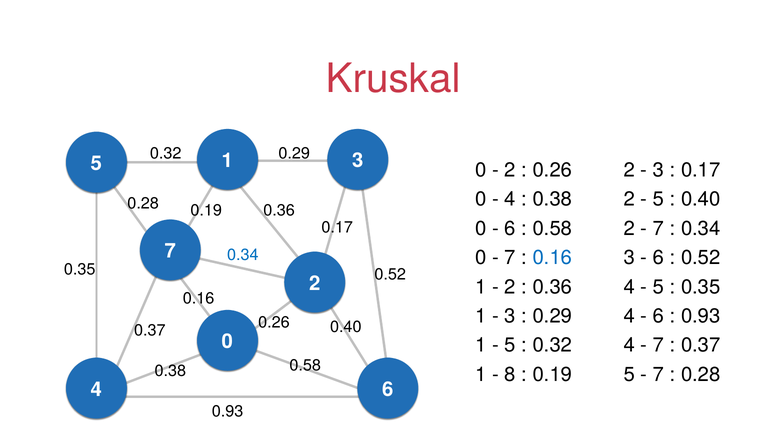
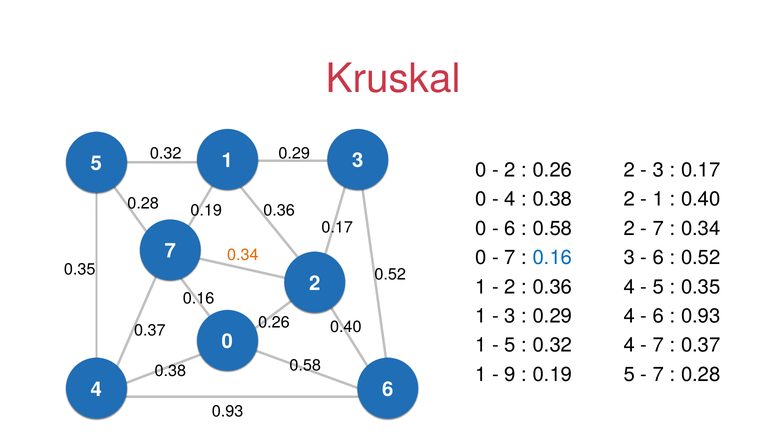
5: 5 -> 1 (658, 199)
0.34 colour: blue -> orange (243, 255)
8: 8 -> 9 (510, 375)
